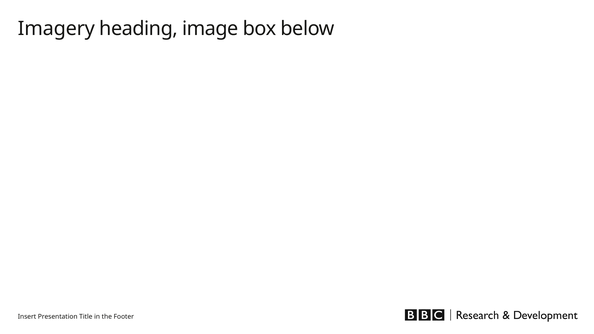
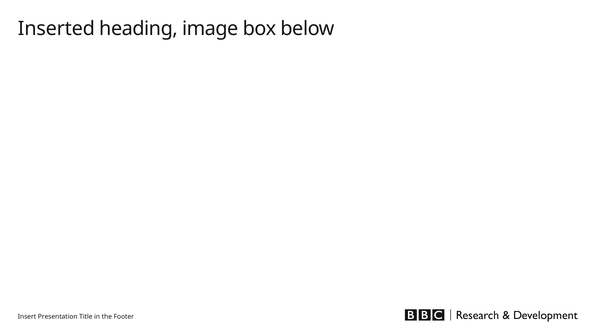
Imagery: Imagery -> Inserted (56, 29)
